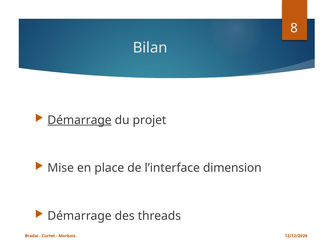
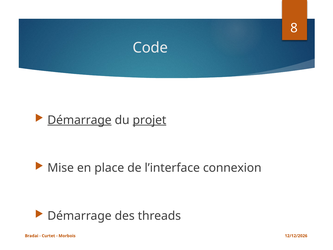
Bilan: Bilan -> Code (150, 48)
projet underline: none -> present (149, 120)
dimension: dimension -> connexion (232, 168)
